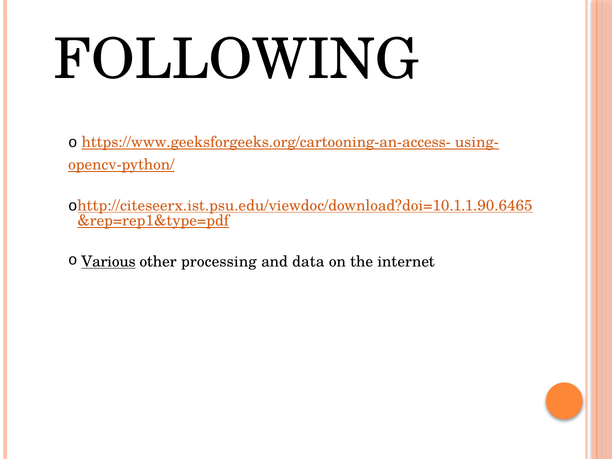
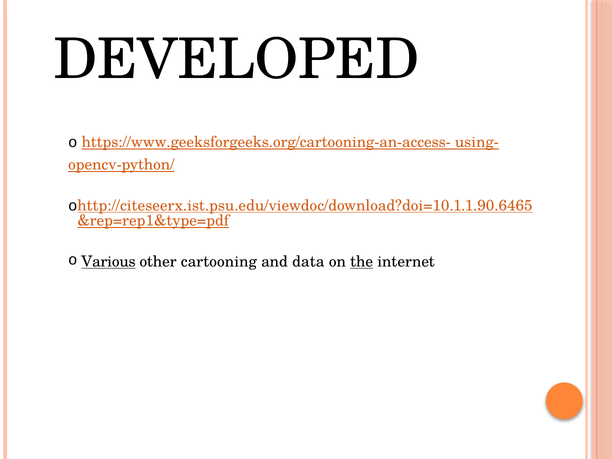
FOLLOWING: FOLLOWING -> DEVELOPED (237, 60)
processing: processing -> cartooning (219, 262)
the underline: none -> present (362, 262)
